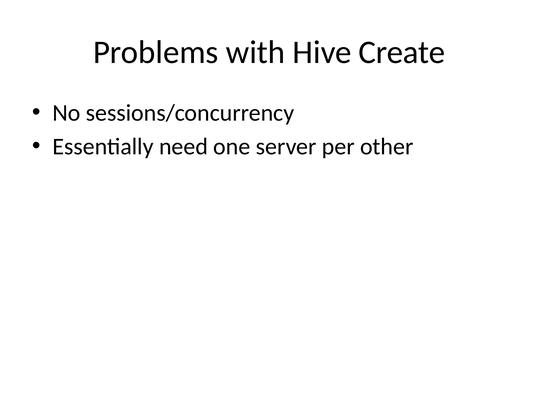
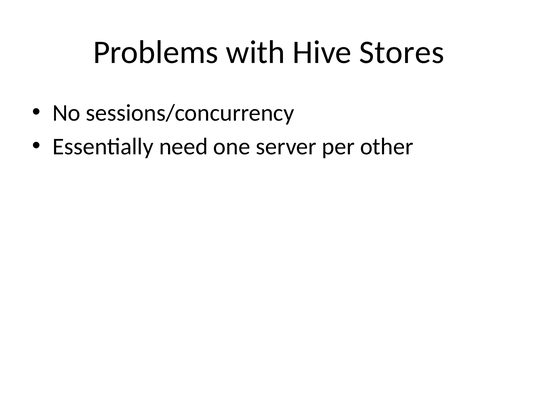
Create: Create -> Stores (402, 52)
